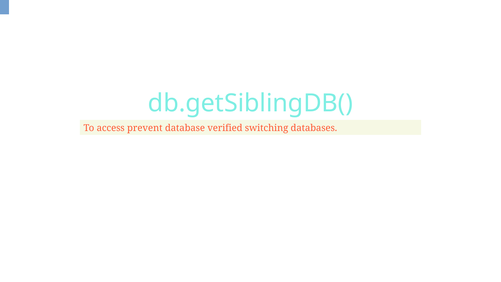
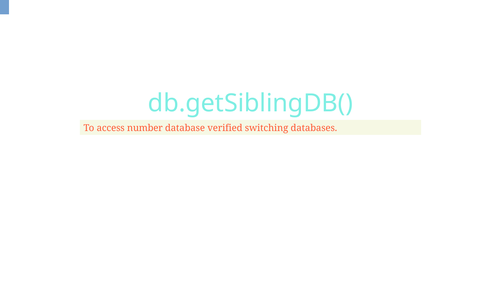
prevent: prevent -> number (145, 128)
